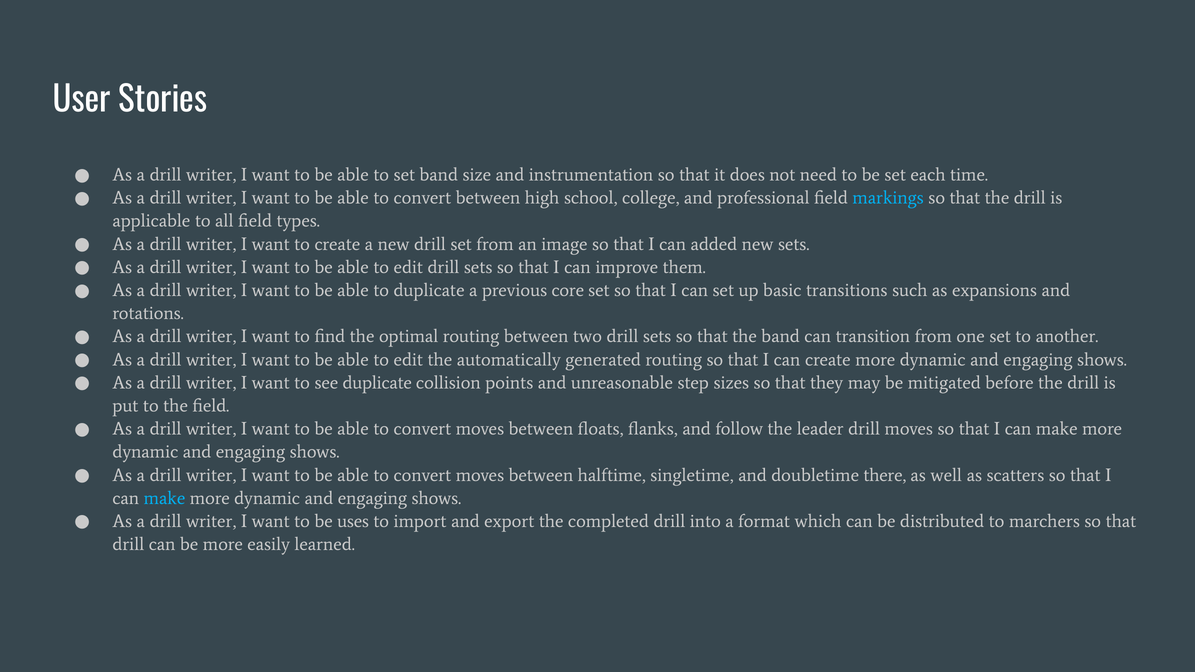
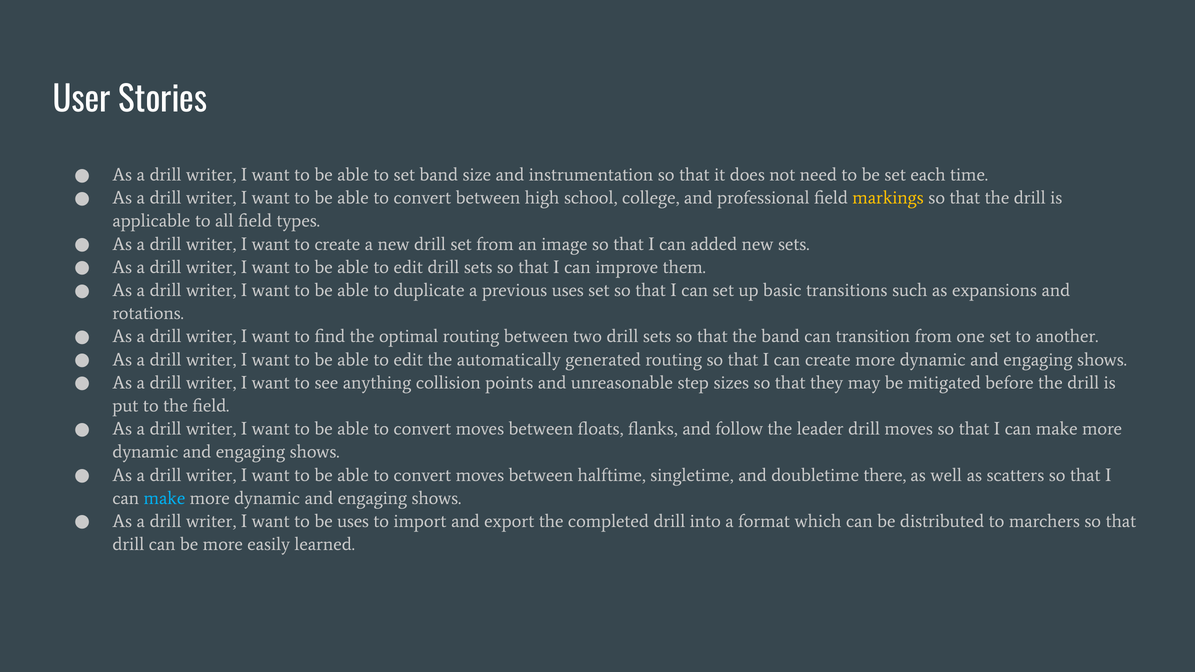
markings colour: light blue -> yellow (888, 198)
previous core: core -> uses (568, 290)
see duplicate: duplicate -> anything (377, 383)
